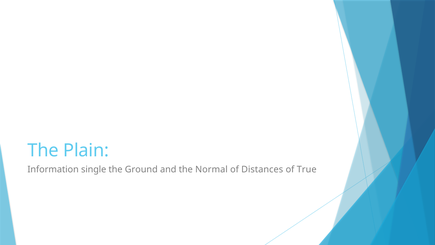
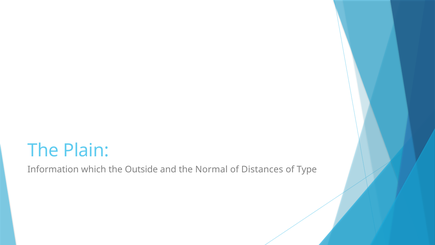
single: single -> which (94, 169)
Ground: Ground -> Outside (141, 169)
True: True -> Type (307, 169)
